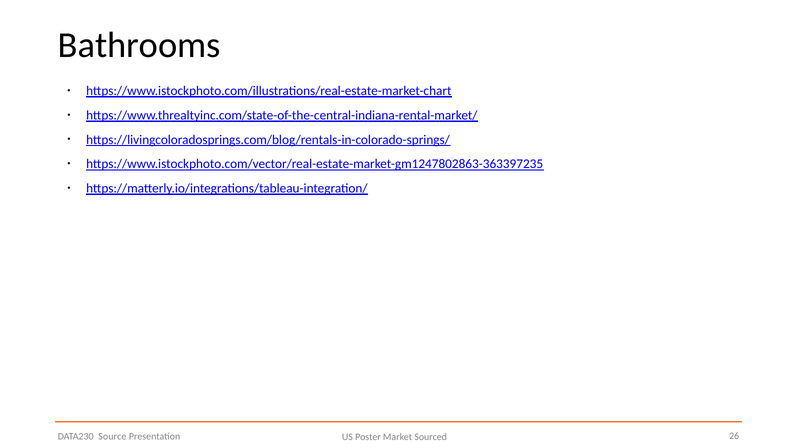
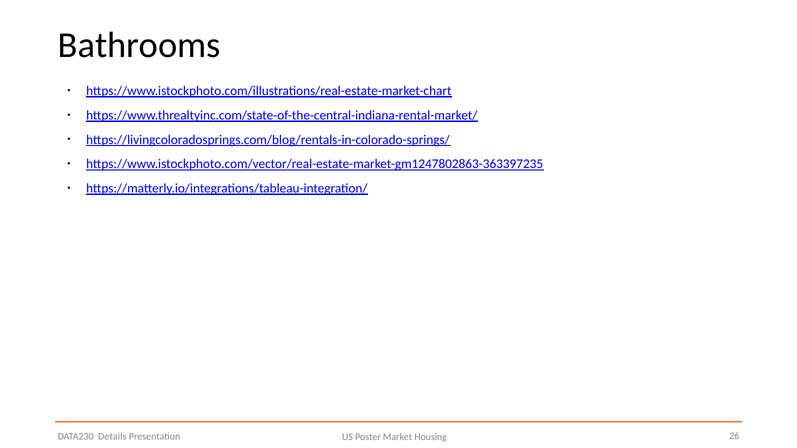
Source: Source -> Details (112, 437)
Sourced: Sourced -> Housing (431, 437)
